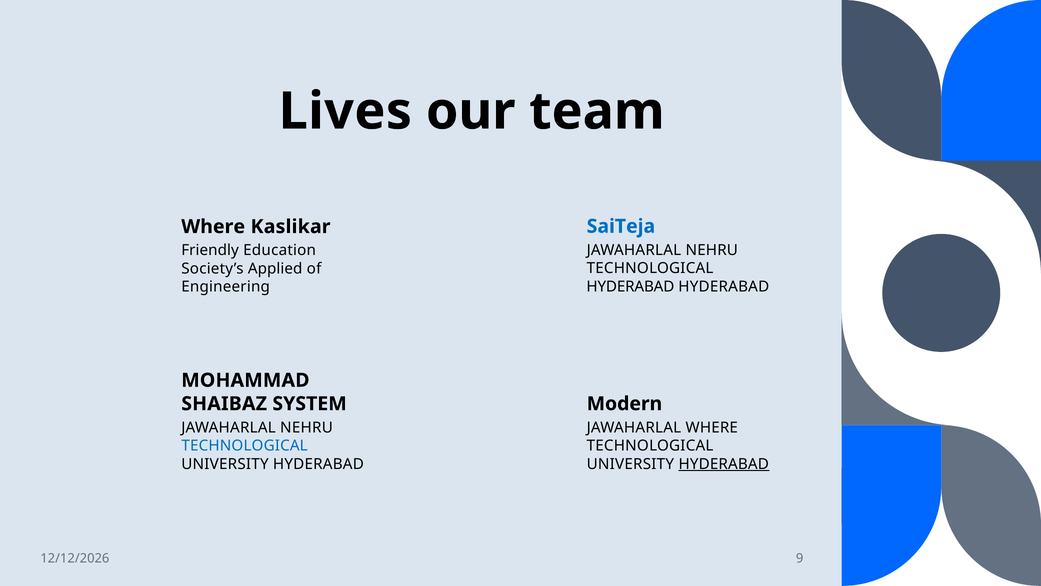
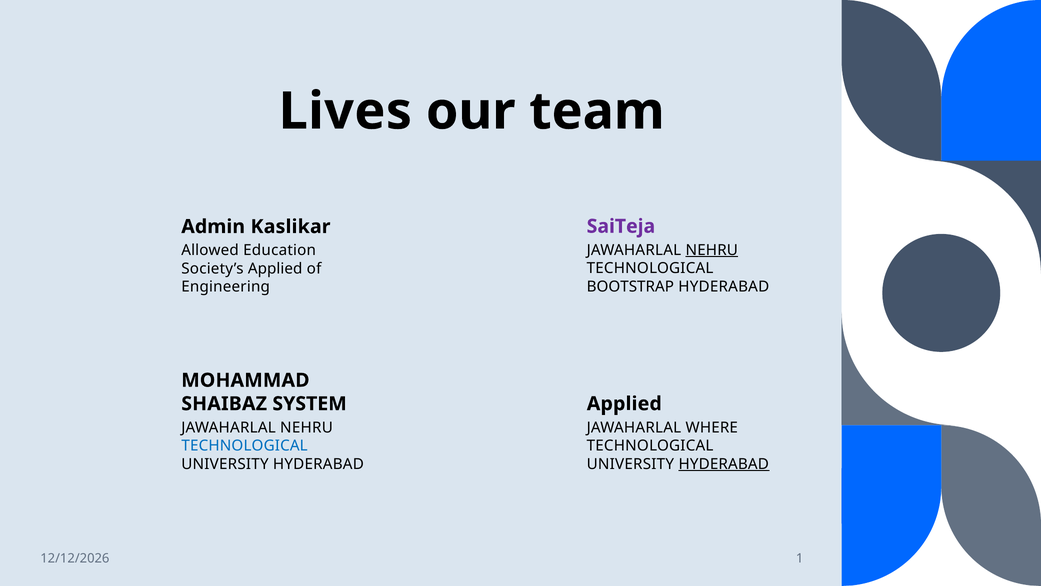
SaiTeja colour: blue -> purple (621, 226)
Where: Where -> Admin (213, 226)
NEHRU underline: none -> present (712, 250)
Friendly: Friendly -> Allowed (210, 250)
HYDERABAD: HYDERABAD -> BOOTSTRAP (630, 286)
Modern: Modern -> Applied (624, 403)
9: 9 -> 1 (800, 558)
